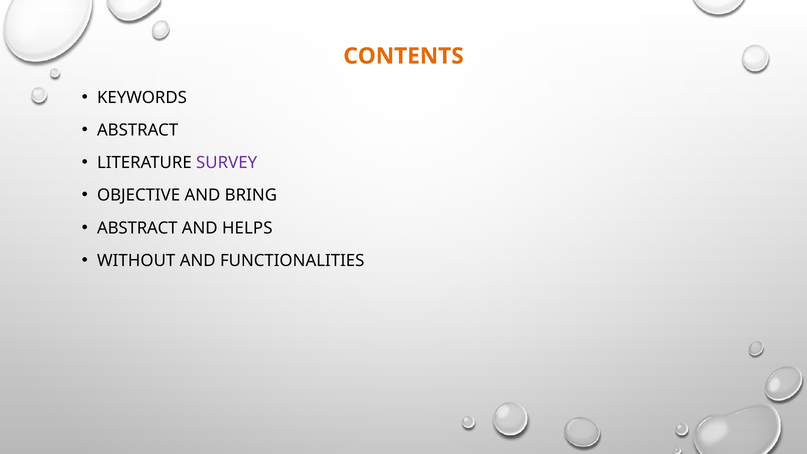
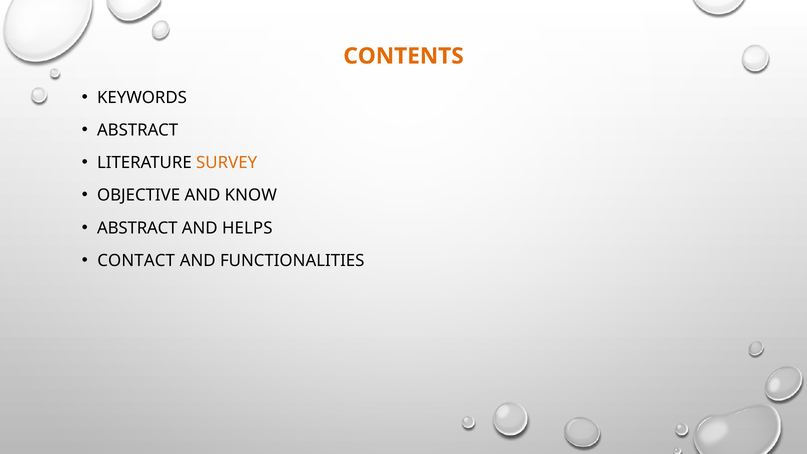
SURVEY colour: purple -> orange (227, 163)
BRING: BRING -> KNOW (251, 195)
WITHOUT: WITHOUT -> CONTACT (136, 261)
